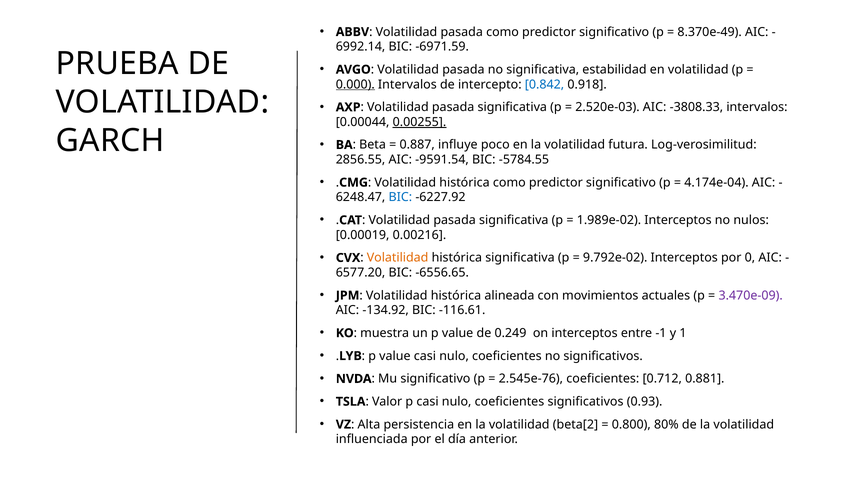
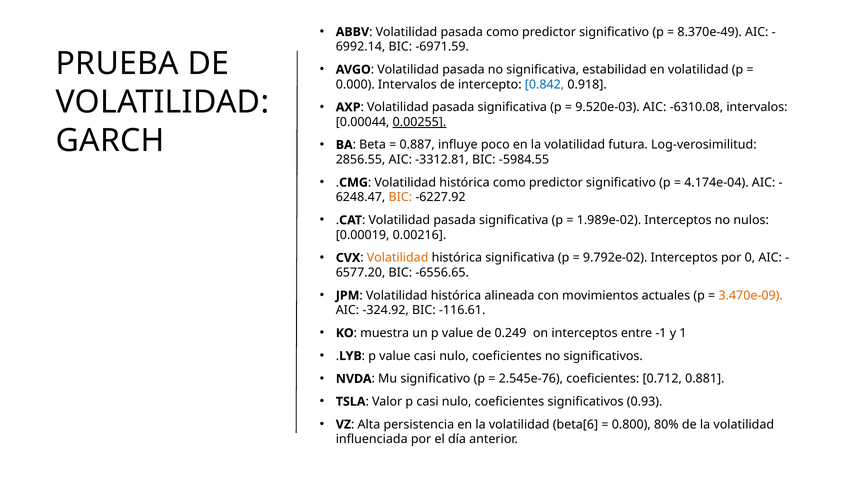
0.000 underline: present -> none (355, 84)
2.520e-03: 2.520e-03 -> 9.520e-03 (607, 107)
-3808.33: -3808.33 -> -6310.08 (696, 107)
-9591.54: -9591.54 -> -3312.81 (442, 160)
-5784.55: -5784.55 -> -5984.55 (524, 160)
BIC colour: blue -> orange (400, 197)
3.470e-09 colour: purple -> orange (751, 295)
-134.92: -134.92 -> -324.92 (386, 310)
beta[2: beta[2 -> beta[6 (575, 424)
